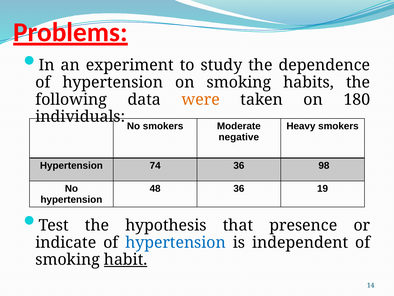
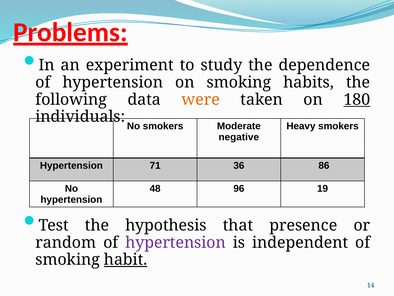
180 underline: none -> present (357, 99)
74: 74 -> 71 (155, 165)
98: 98 -> 86 (324, 165)
48 36: 36 -> 96 (239, 188)
indicate: indicate -> random (66, 242)
hypertension colour: blue -> purple (176, 242)
